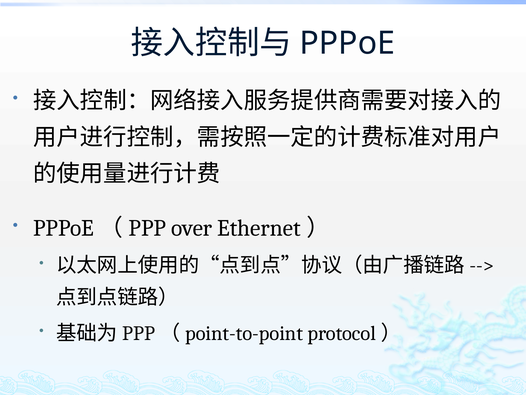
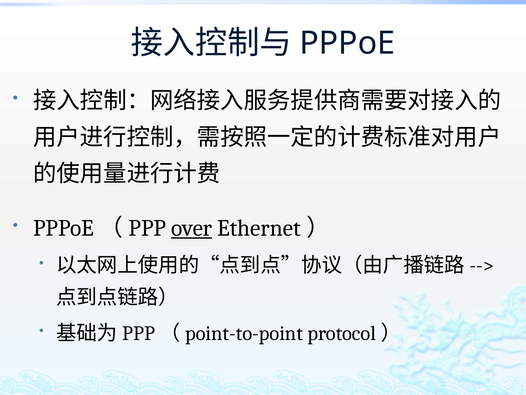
over underline: none -> present (192, 228)
